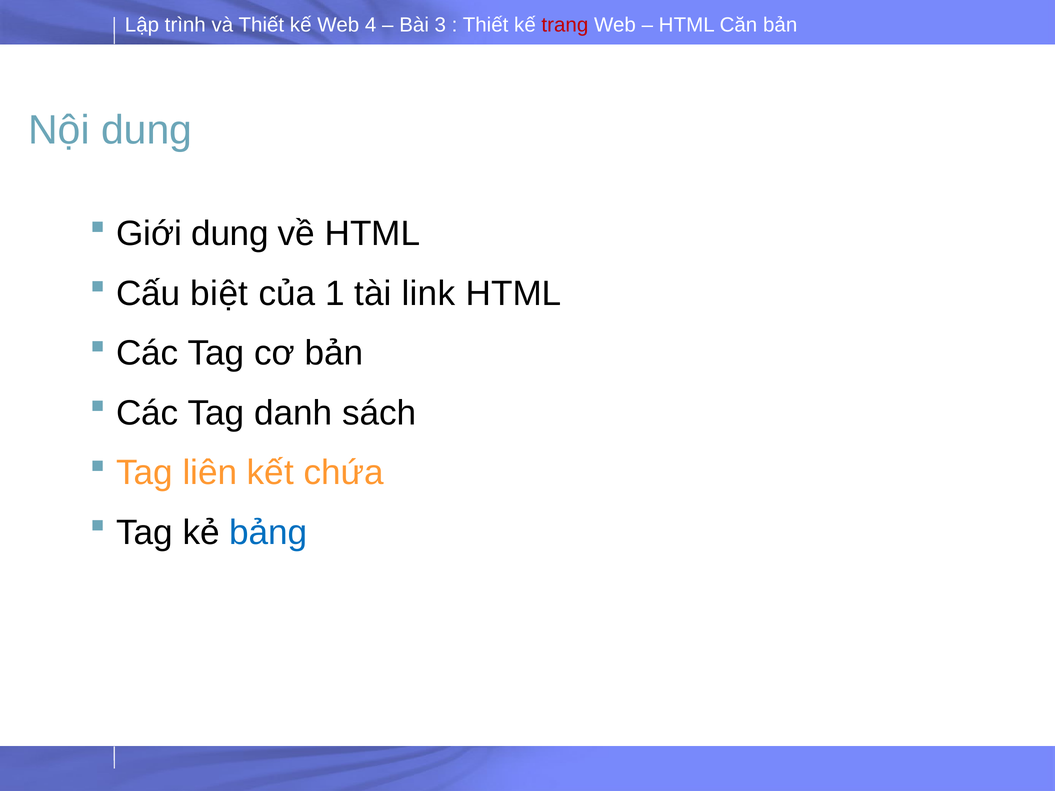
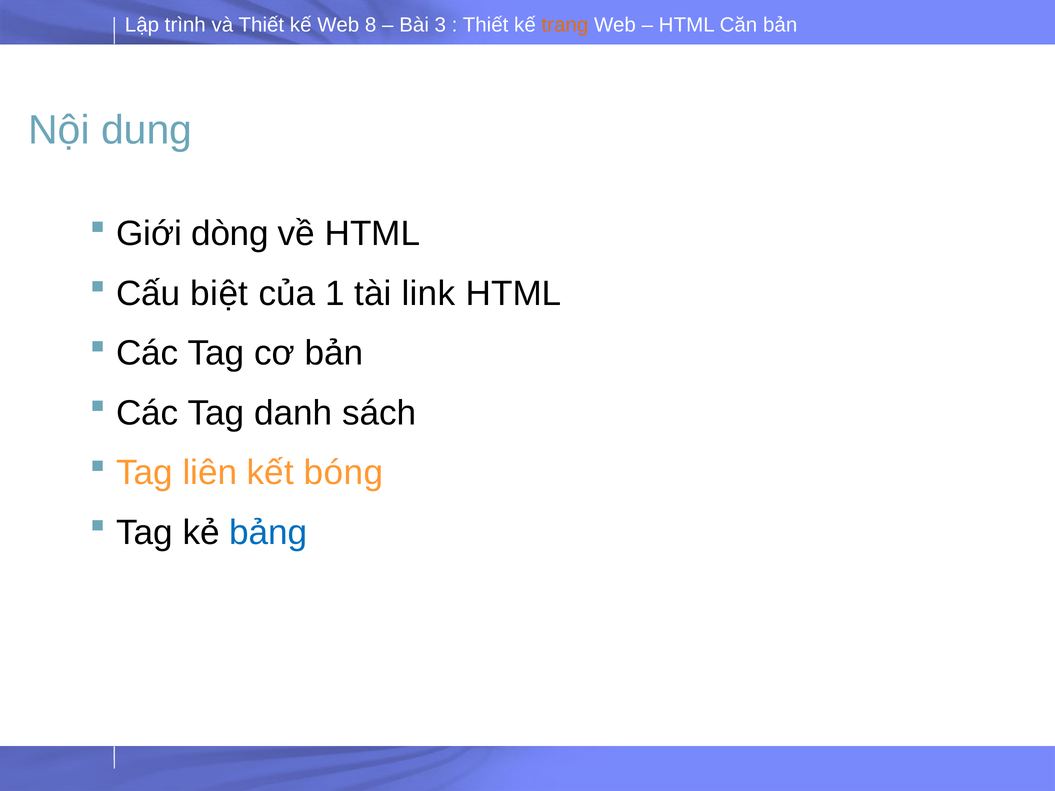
4: 4 -> 8 (371, 25)
trang colour: red -> orange (565, 25)
Giới dung: dung -> dòng (230, 234)
chứa: chứa -> bóng (343, 473)
